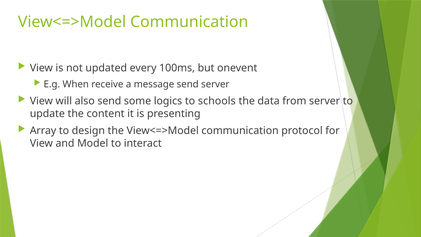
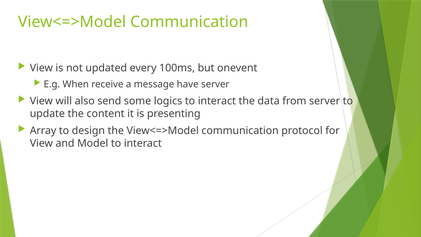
message send: send -> have (188, 84)
logics to schools: schools -> interact (217, 101)
